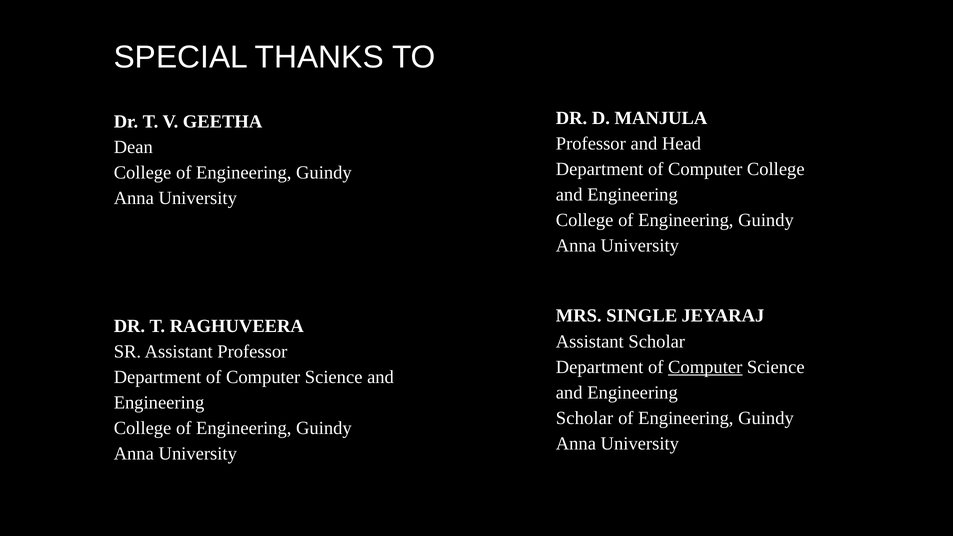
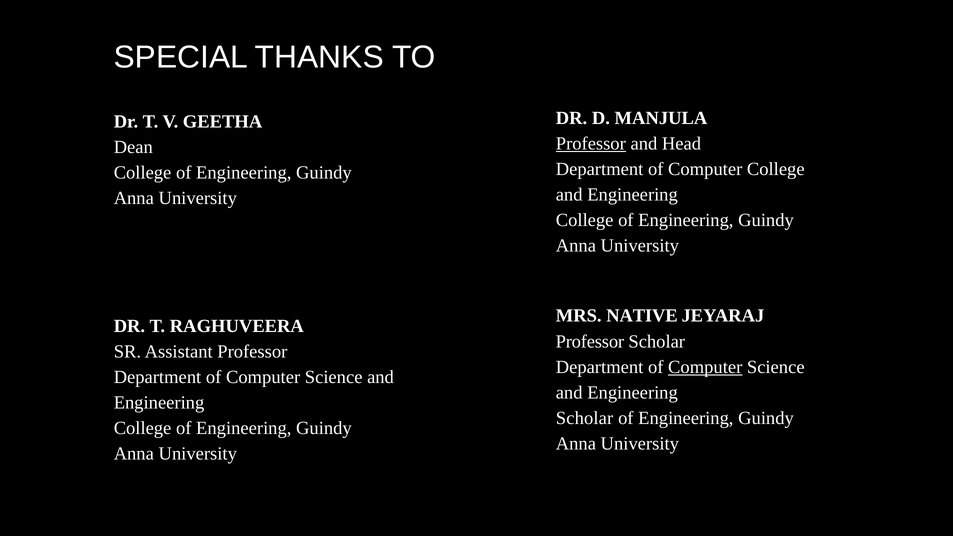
Professor underline: none -> present (591, 144)
SINGLE: SINGLE -> NATIVE (642, 316)
Assistant: Assistant -> Professor (590, 341)
